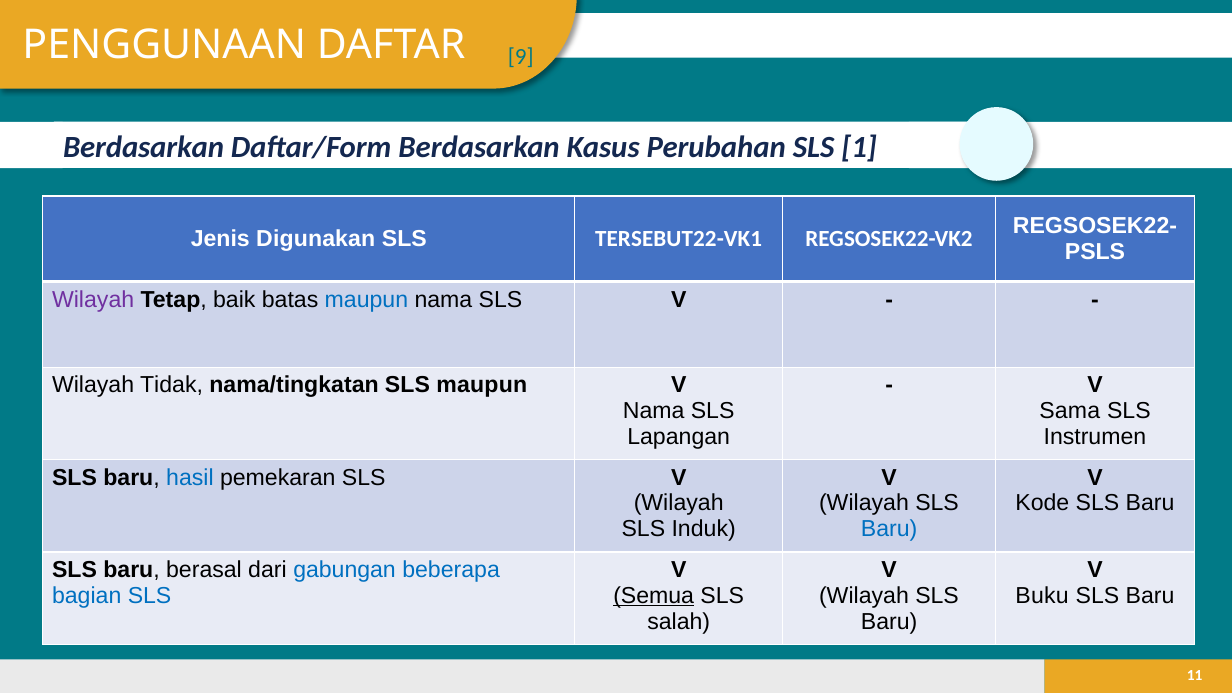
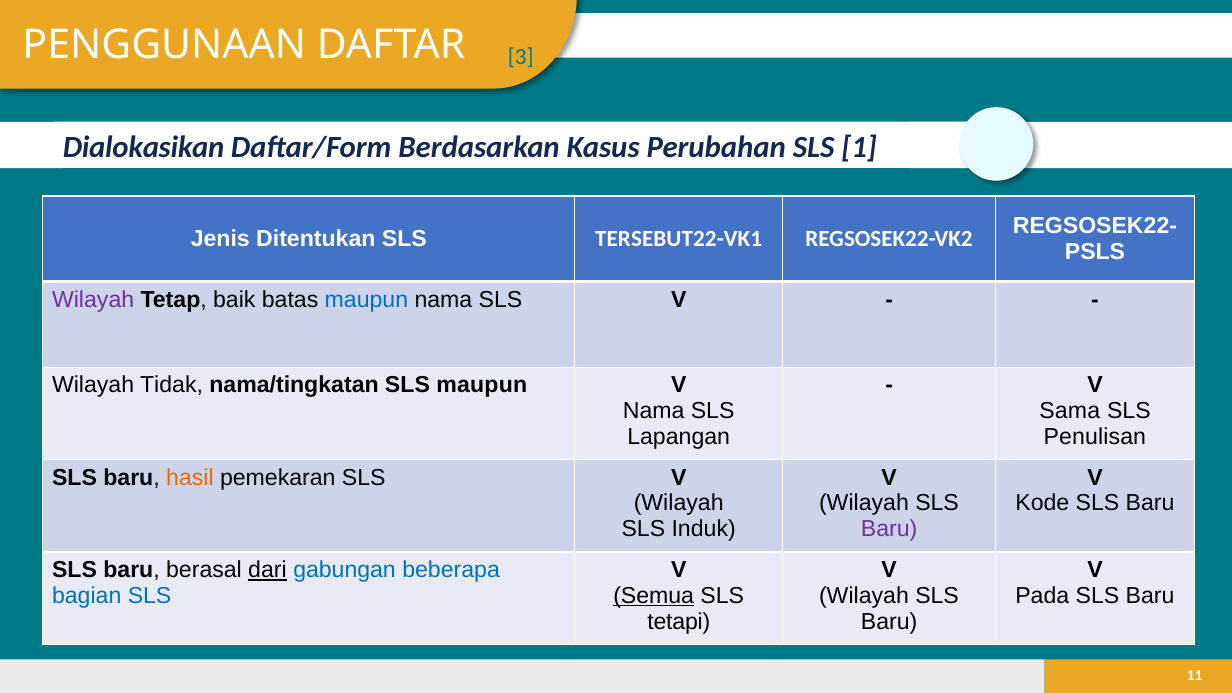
9: 9 -> 3 (521, 57)
Berdasarkan: Berdasarkan -> Dialokasikan (144, 147)
Digunakan: Digunakan -> Ditentukan (316, 239)
Instrumen: Instrumen -> Penulisan (1095, 437)
hasil colour: blue -> orange (190, 477)
Baru colour: blue -> purple (889, 529)
dari underline: none -> present (267, 570)
Buku: Buku -> Pada (1042, 596)
salah: salah -> tetapi (679, 622)
